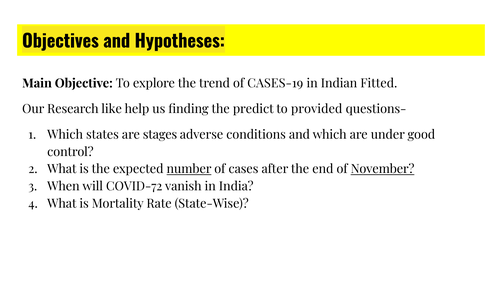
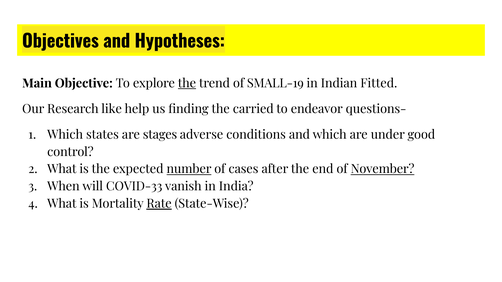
the underline: none -> present (187, 83)
CASES-19: CASES-19 -> SMALL-19 (275, 83)
predict: predict -> carried (253, 109)
provided: provided -> endeavor (317, 109)
COVID-72: COVID-72 -> COVID-33 (134, 187)
Rate underline: none -> present (159, 204)
